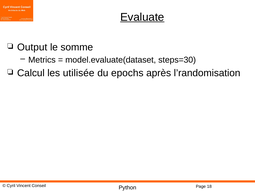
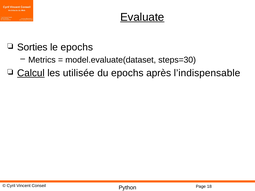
Output: Output -> Sorties (32, 47)
le somme: somme -> epochs (77, 47)
Calcul underline: none -> present (31, 73)
l’randomisation: l’randomisation -> l’indispensable (207, 73)
